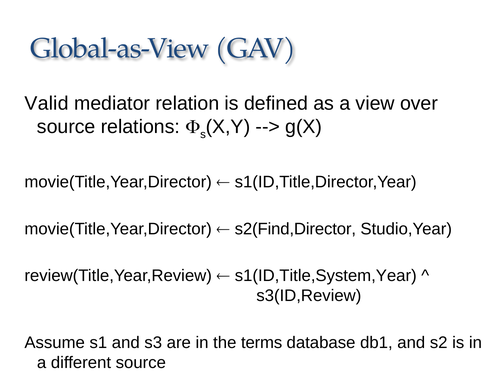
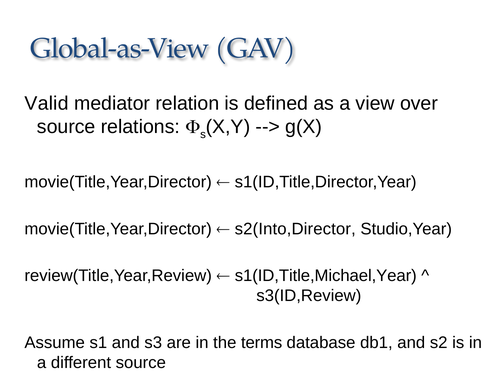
s2(Find,Director: s2(Find,Director -> s2(Into,Director (295, 229)
s1(ID,Title,System,Year: s1(ID,Title,System,Year -> s1(ID,Title,Michael,Year (326, 276)
